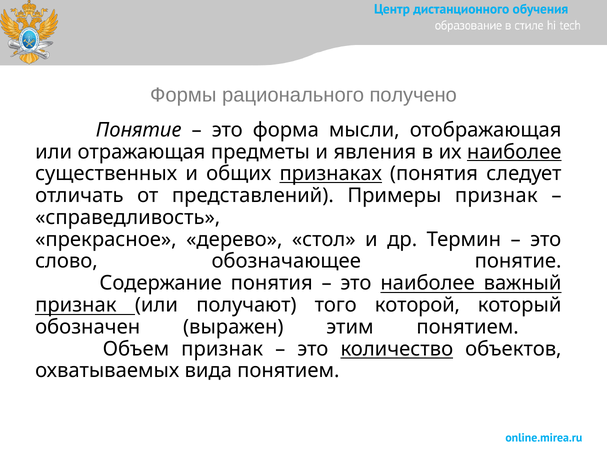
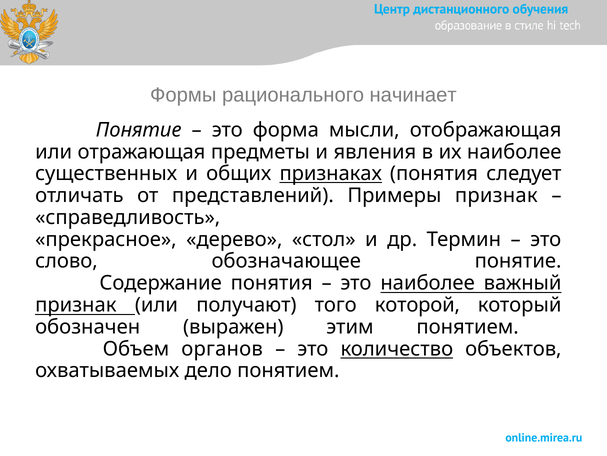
получено: получено -> начинает (413, 95)
наиболее underline: present -> none (514, 152)
Объем признак: признак -> органов (222, 348)
вида: вида -> дело (208, 370)
